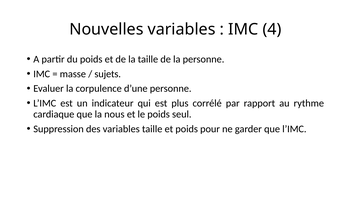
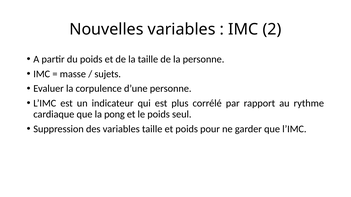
4: 4 -> 2 (272, 29)
nous: nous -> pong (114, 115)
